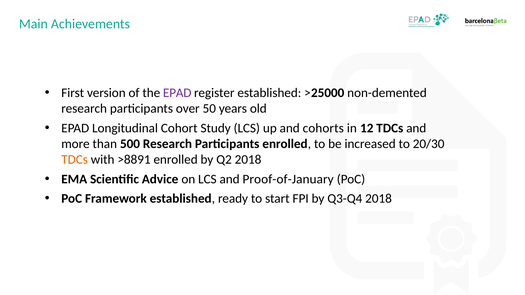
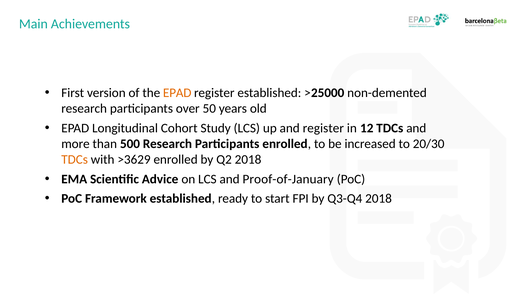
EPAD colour: purple -> orange (177, 93)
and cohorts: cohorts -> register (323, 128)
>8891: >8891 -> >3629 (134, 160)
